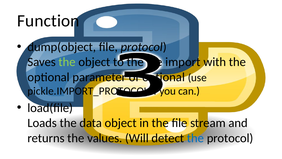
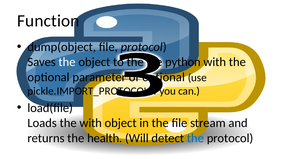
the colour: light green -> white (67, 62)
import: import -> python (183, 62)
the data: data -> with (91, 123)
values: values -> health (105, 138)
